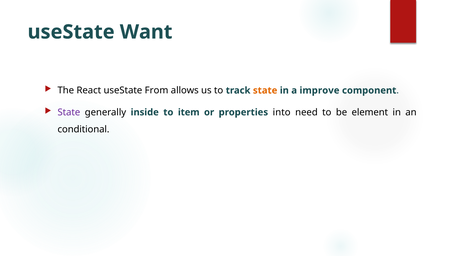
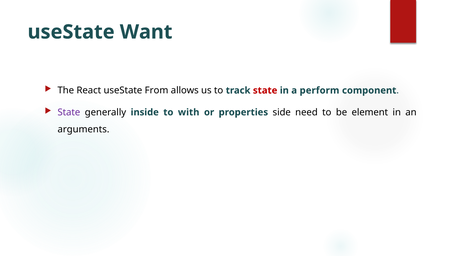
state colour: orange -> red (265, 91)
improve: improve -> perform (319, 91)
item: item -> with (189, 112)
into: into -> side (282, 112)
conditional: conditional -> arguments (83, 130)
